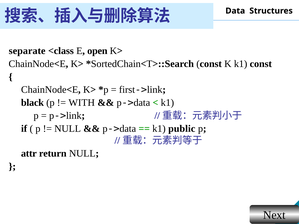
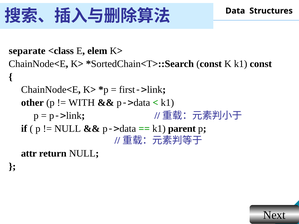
open: open -> elem (97, 51)
black: black -> other (32, 103)
public: public -> parent (182, 129)
